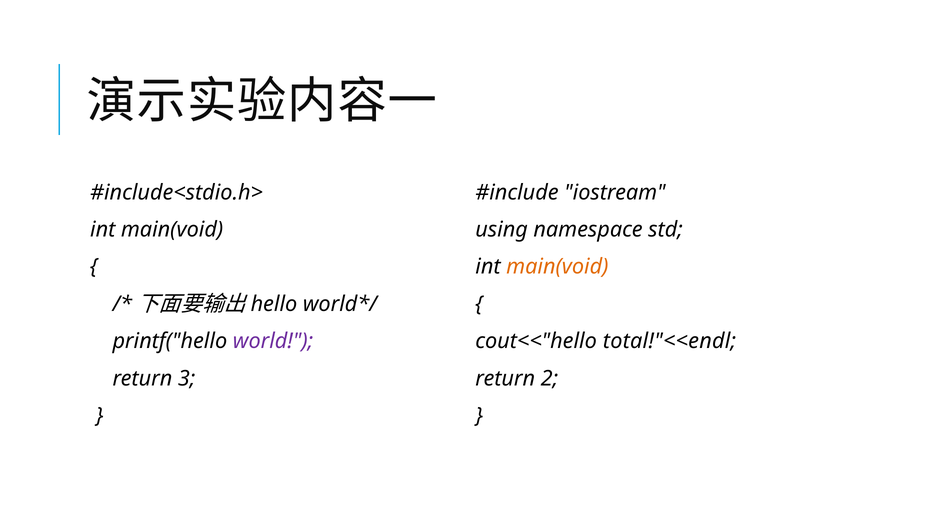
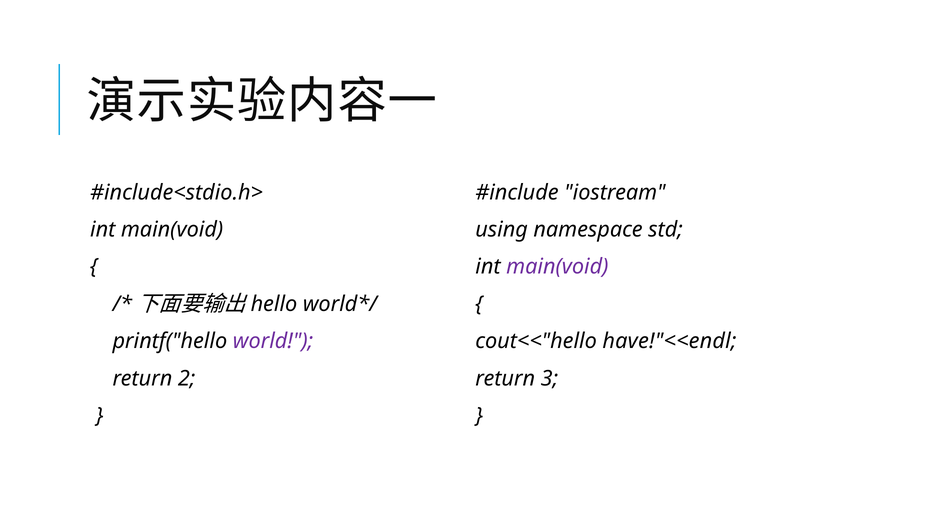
main(void colour: orange -> purple (557, 267)
total!"<<endl: total!"<<endl -> have!"<<endl (670, 341)
3: 3 -> 2 (187, 379)
2: 2 -> 3 (549, 379)
